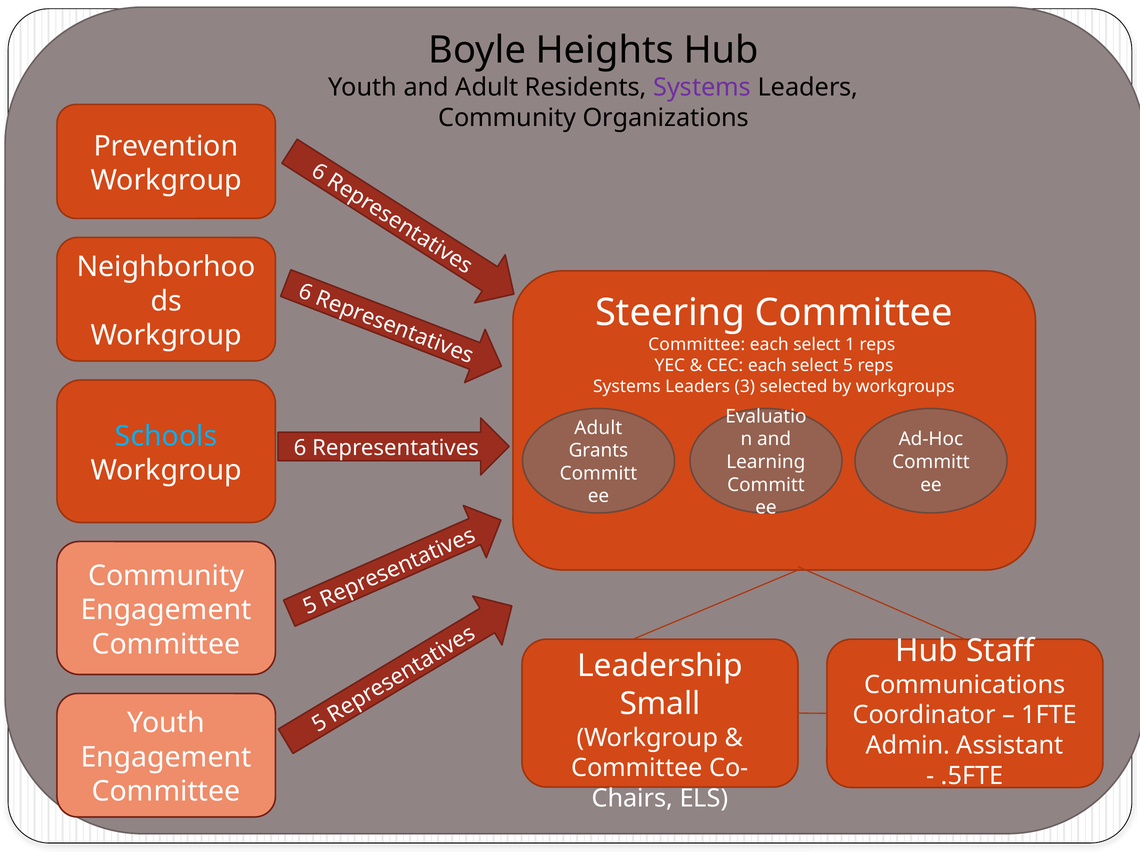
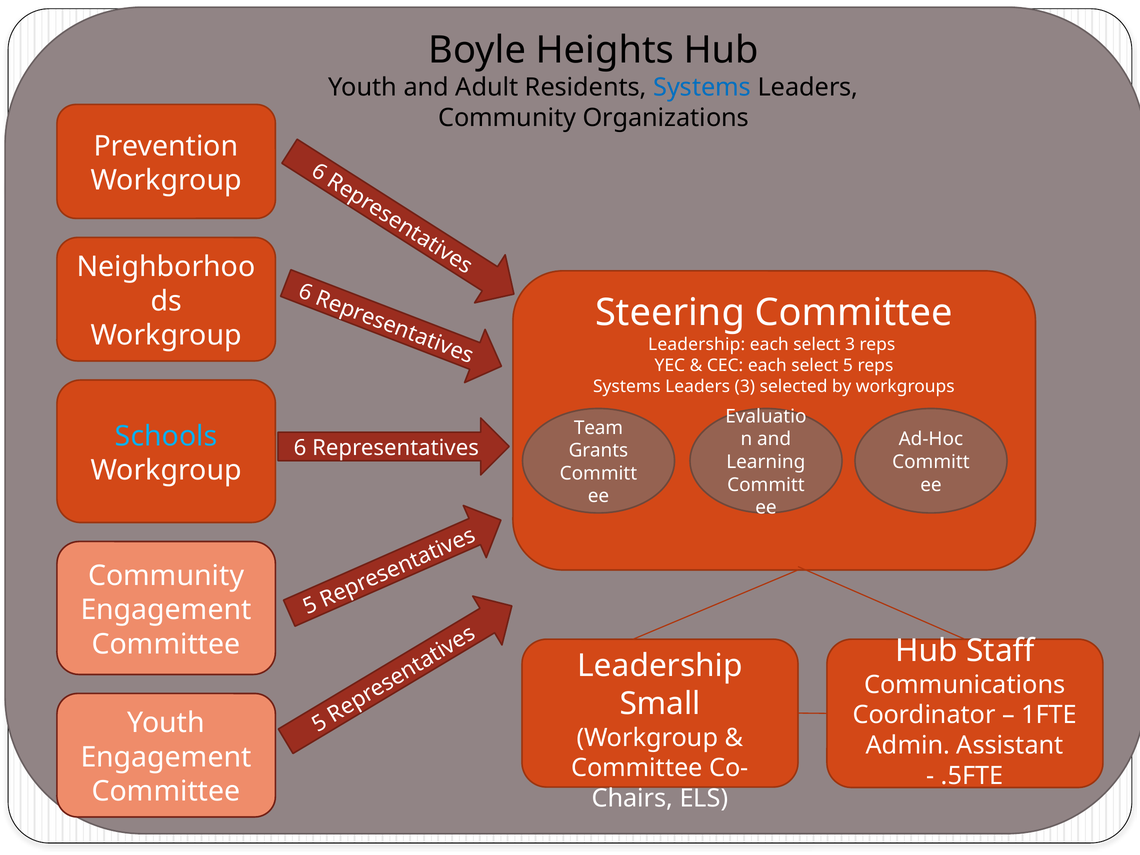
Systems colour: purple -> blue (702, 87)
Committee: Committee -> Leadership (697, 345)
select 1: 1 -> 3 (850, 345)
Adult: Adult -> Team (598, 428)
